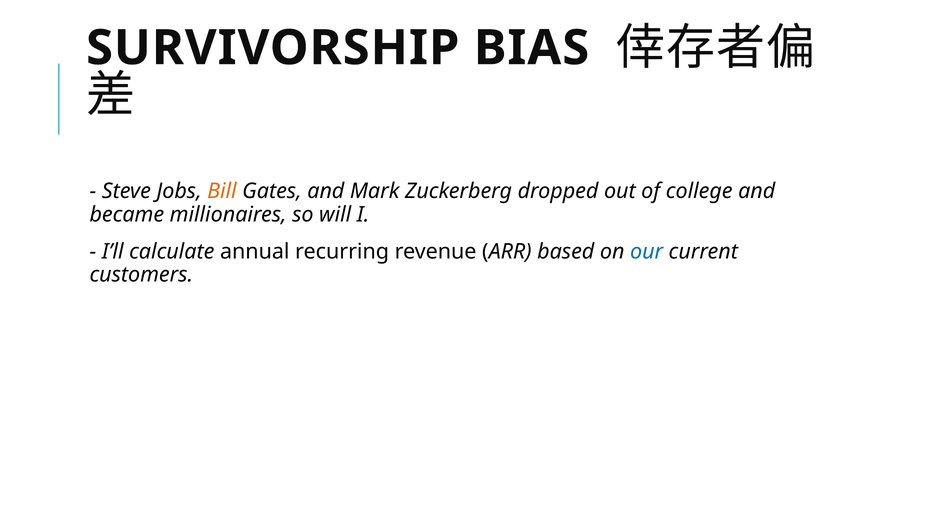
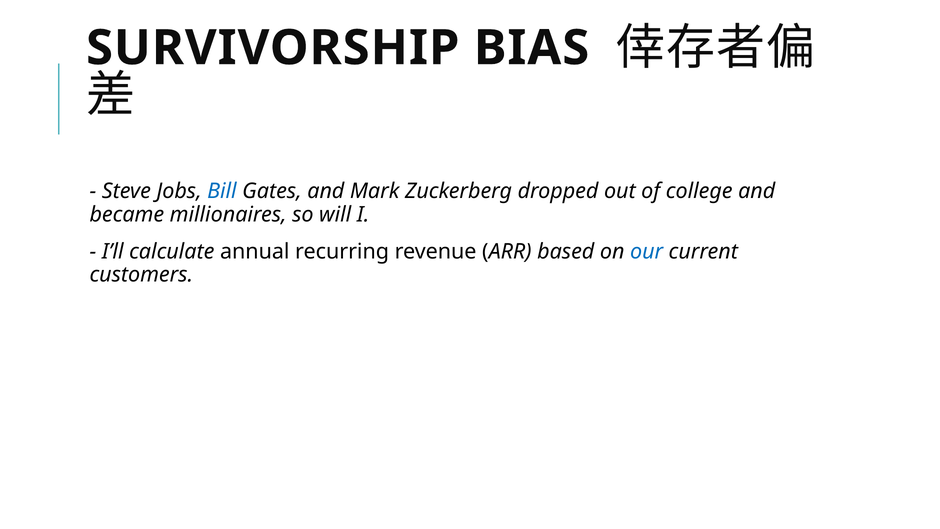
Bill colour: orange -> blue (222, 191)
